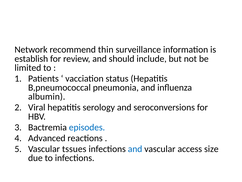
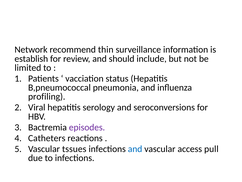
albumin: albumin -> profiling (47, 96)
episodes colour: blue -> purple (87, 127)
Advanced: Advanced -> Catheters (47, 138)
size: size -> pull (211, 148)
